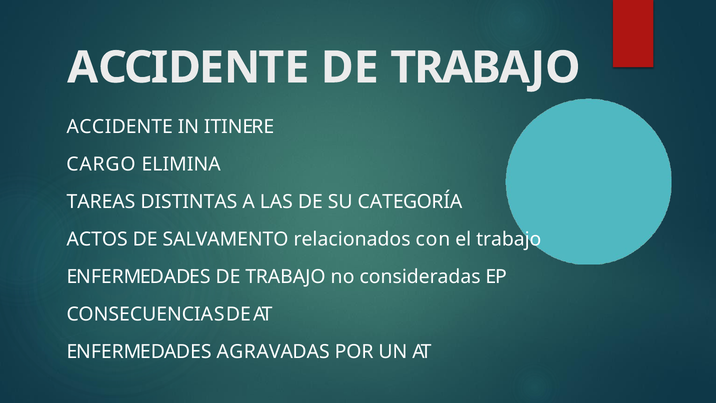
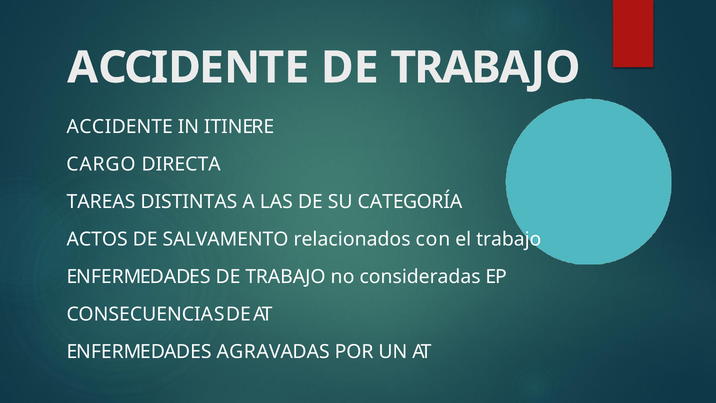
ELIMINA: ELIMINA -> DIRECTA (181, 164)
